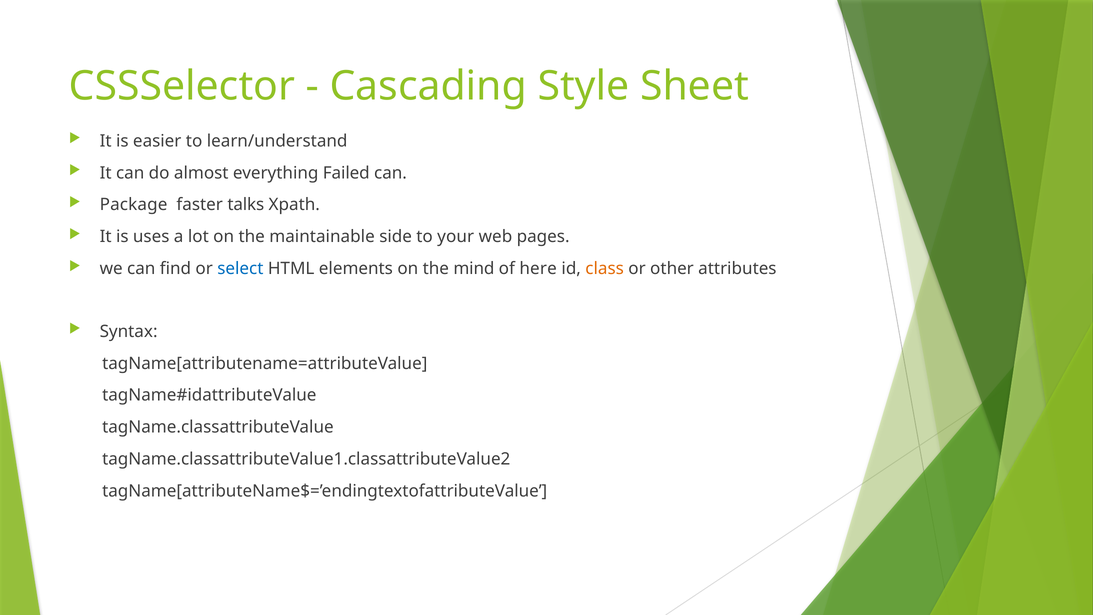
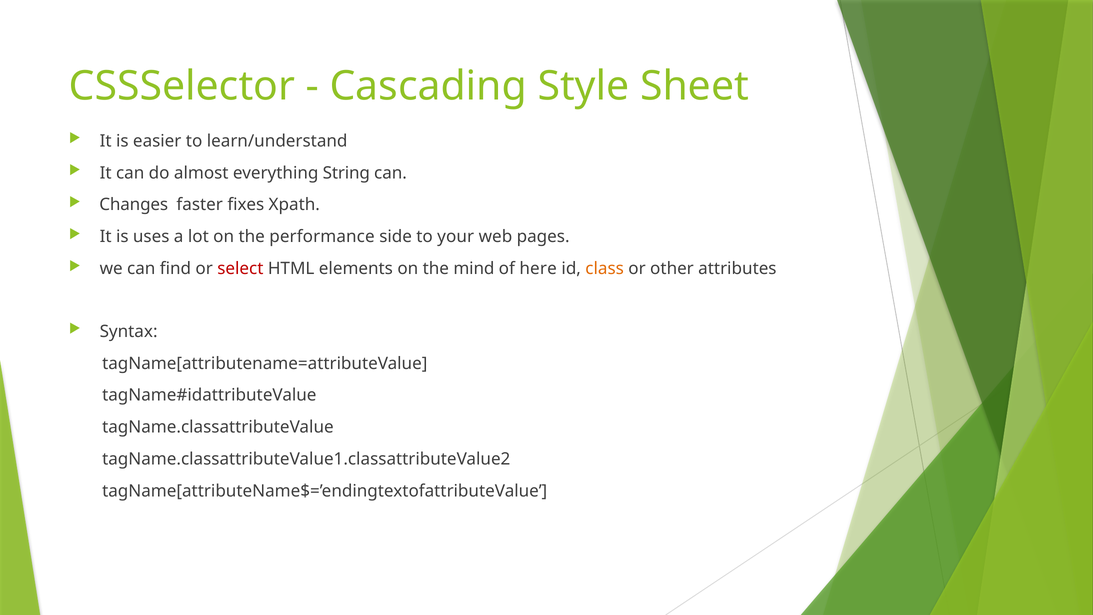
Failed: Failed -> String (346, 173)
Package: Package -> Changes (134, 205)
talks: talks -> fixes (246, 205)
maintainable: maintainable -> performance (322, 237)
select colour: blue -> red (240, 269)
